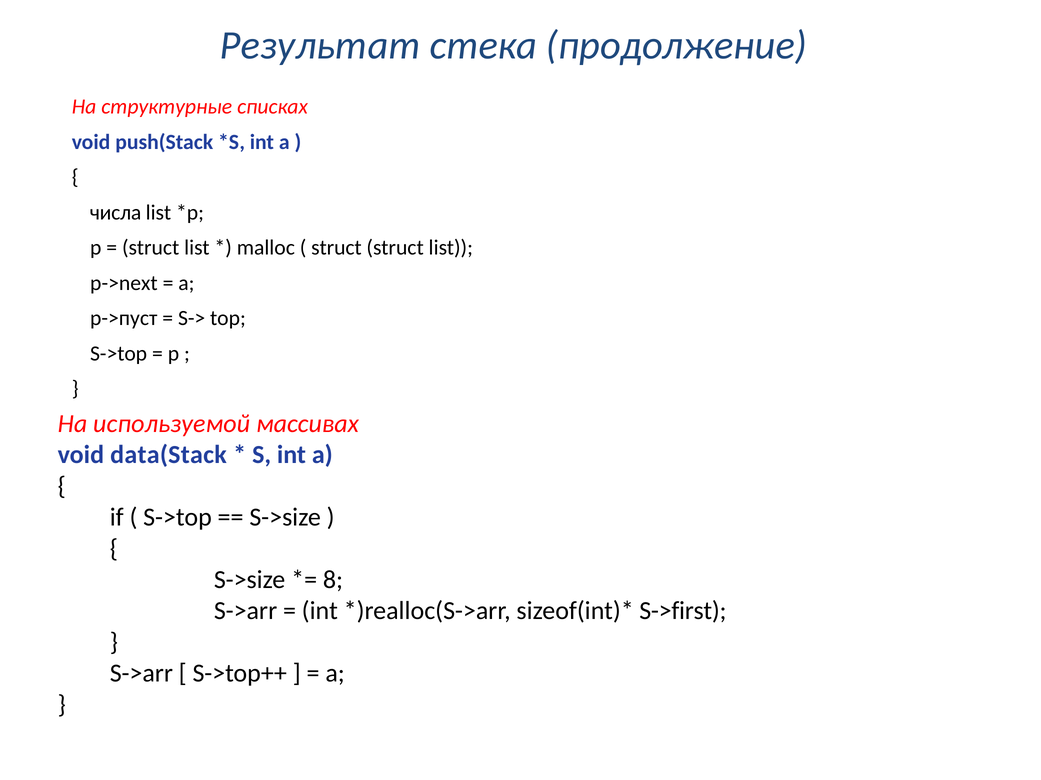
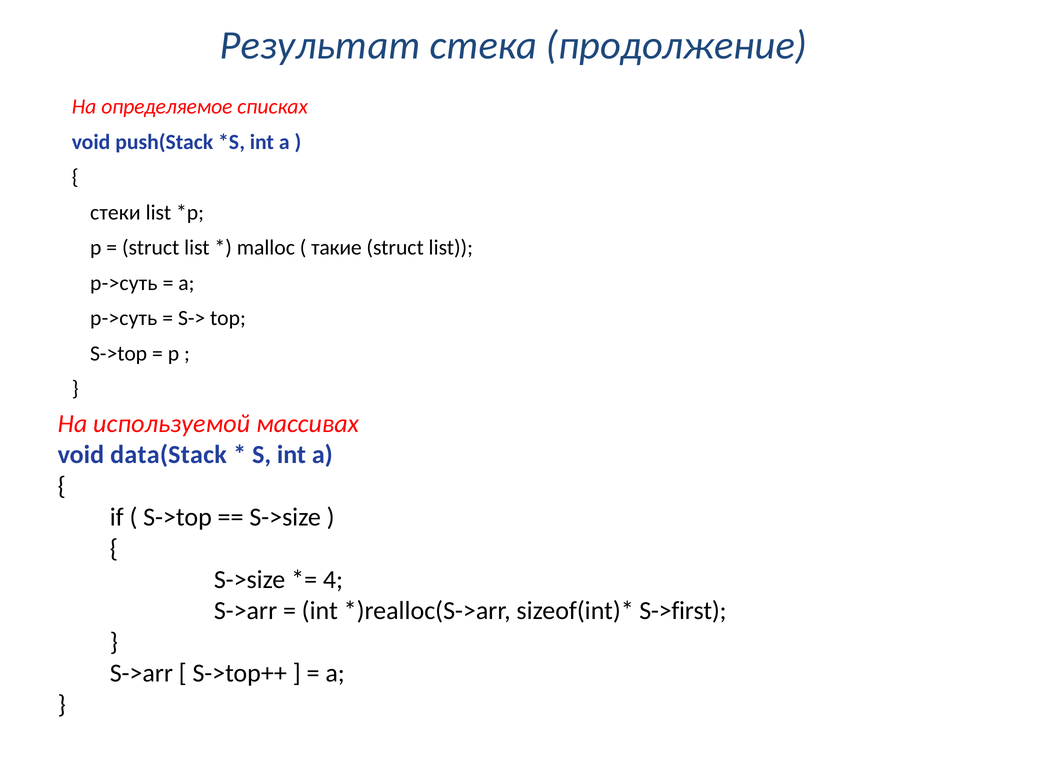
структурные: структурные -> определяемое (167, 107)
числа: числа -> стеки (115, 213)
struct: struct -> такие (336, 248)
p->next: p->next -> p->суть (124, 283)
p->пуст: p->пуст -> p->суть (124, 319)
8: 8 -> 4 (333, 580)
